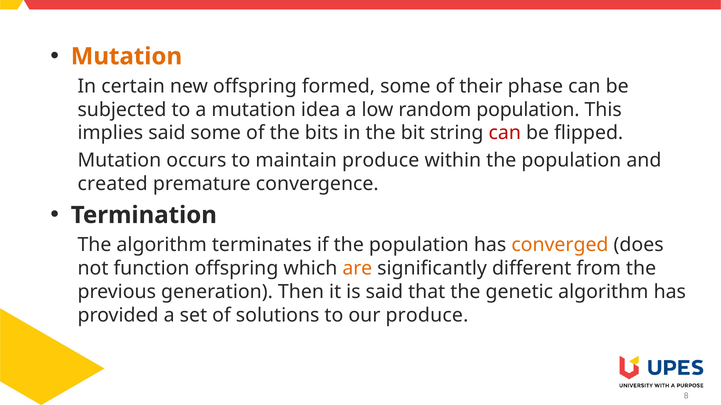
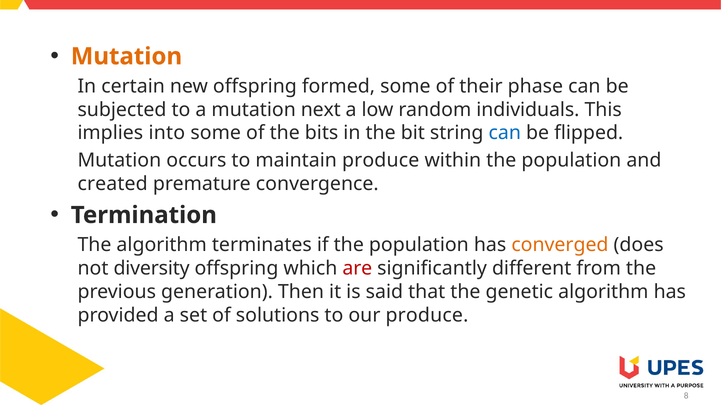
idea: idea -> next (321, 110)
random population: population -> individuals (528, 110)
implies said: said -> into (167, 133)
can colour: red -> blue (505, 133)
function: function -> diversity (152, 269)
are colour: orange -> red (357, 269)
